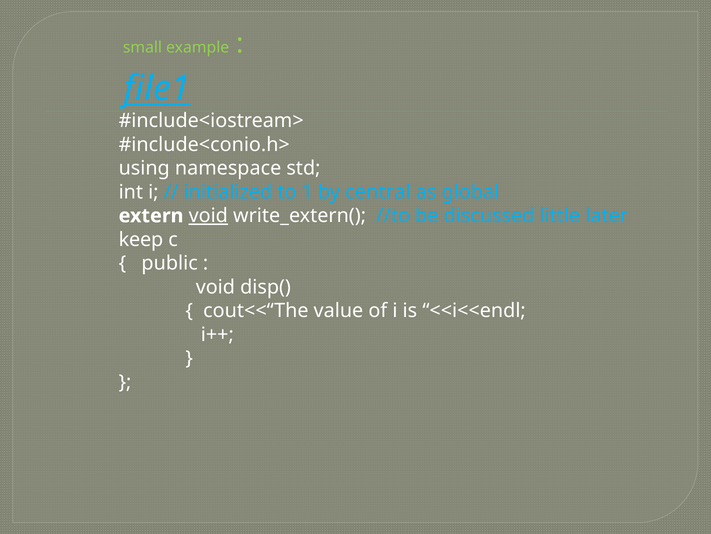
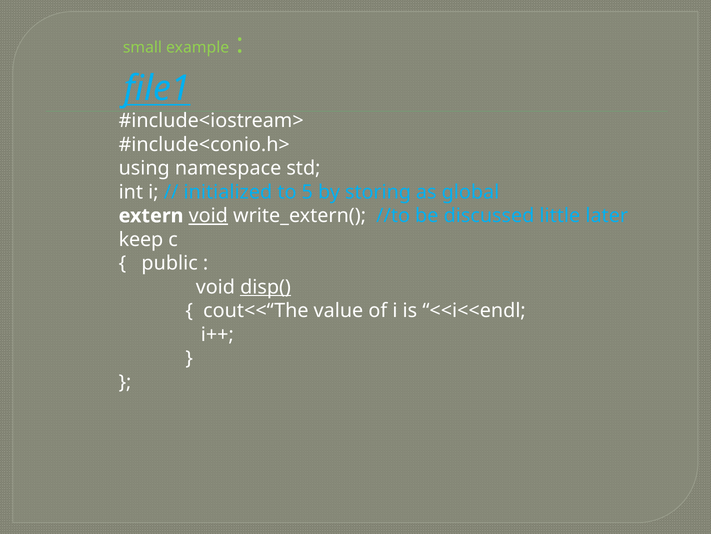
1: 1 -> 5 (307, 192)
central: central -> storing (378, 192)
disp( underline: none -> present (266, 287)
